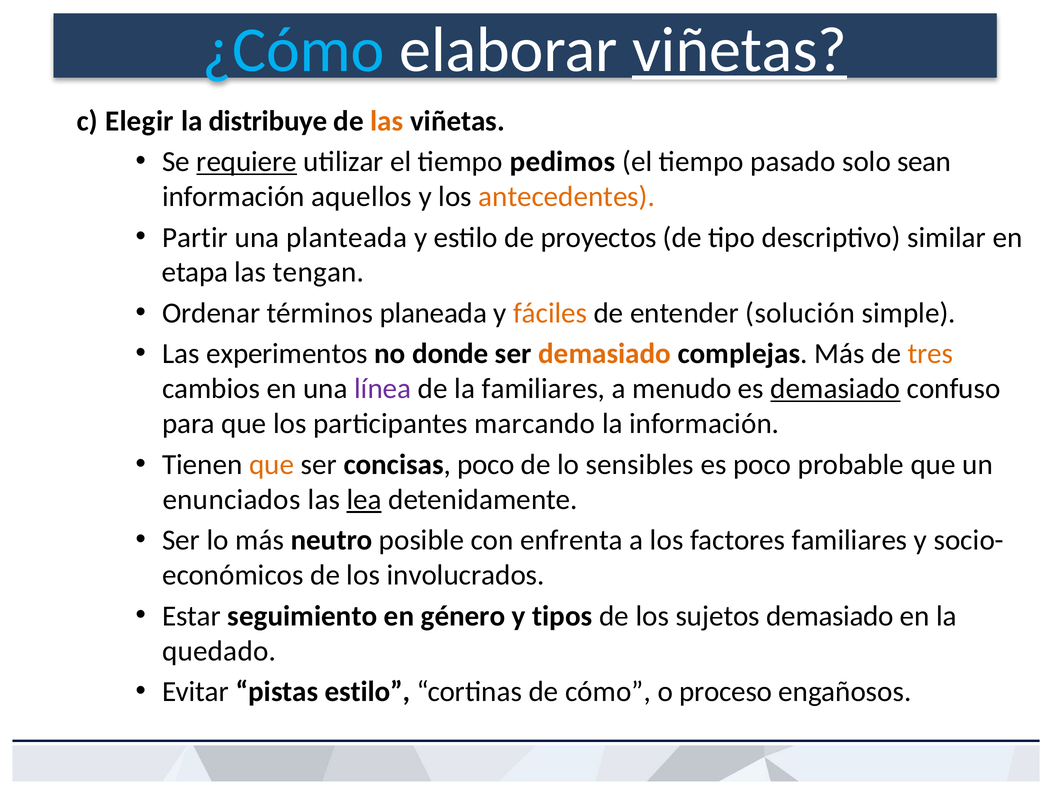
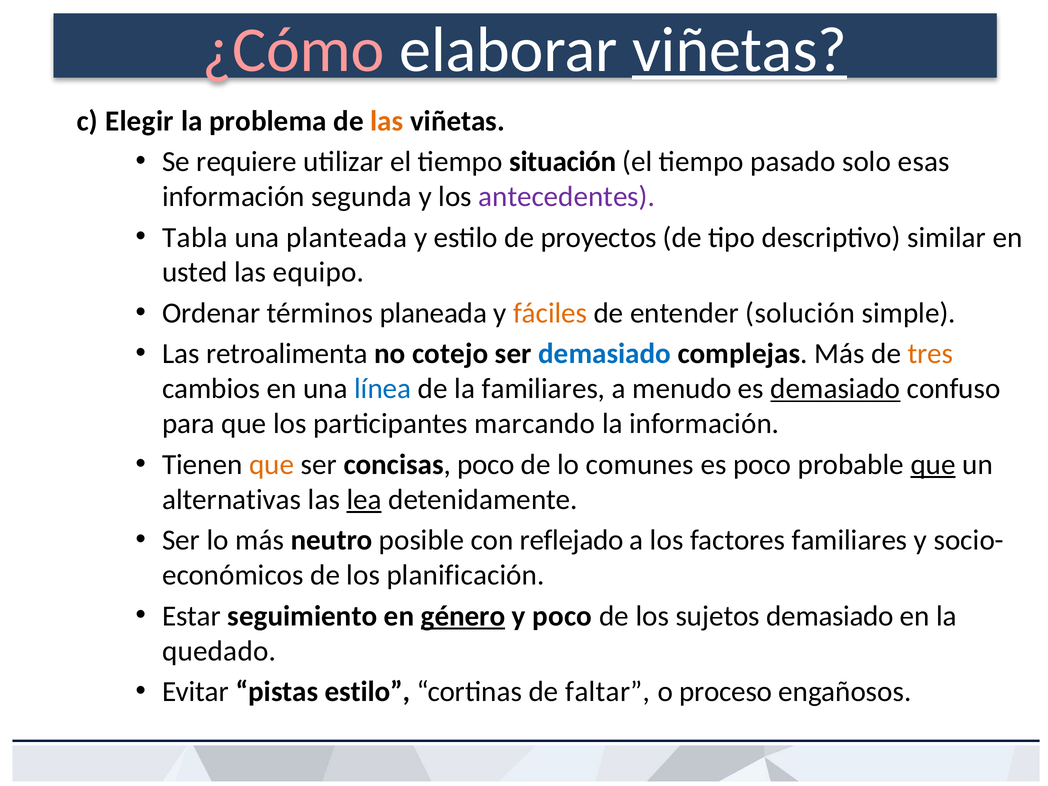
¿Cómo colour: light blue -> pink (294, 50)
distribuye: distribuye -> problema (268, 121)
requiere underline: present -> none (247, 162)
pedimos: pedimos -> situación (563, 162)
sean: sean -> esas (924, 162)
aquellos: aquellos -> segunda (362, 197)
antecedentes colour: orange -> purple (567, 197)
Partir: Partir -> Tabla (195, 237)
etapa: etapa -> usted (195, 272)
tengan: tengan -> equipo (318, 272)
experimentos: experimentos -> retroalimenta (287, 354)
donde: donde -> cotejo (450, 354)
demasiado colour: orange -> blue (605, 354)
línea colour: purple -> blue (383, 389)
sensibles: sensibles -> comunes (640, 465)
que underline: none -> present (933, 465)
enunciados: enunciados -> alternativas (232, 499)
enfrenta: enfrenta -> reflejado (572, 540)
involucrados: involucrados -> planificación (466, 575)
género underline: none -> present (463, 616)
y tipos: tipos -> poco (562, 616)
cómo: cómo -> faltar (608, 692)
